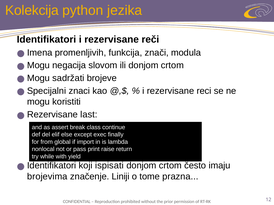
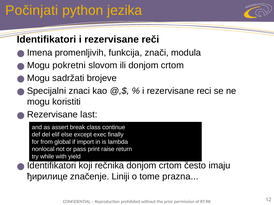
Kolekcija: Kolekcija -> Počinjati (32, 10)
negacija: negacija -> pokretni (69, 66)
ispisati: ispisati -> rečnika (109, 166)
brojevima: brojevima -> ђирилице (47, 177)
